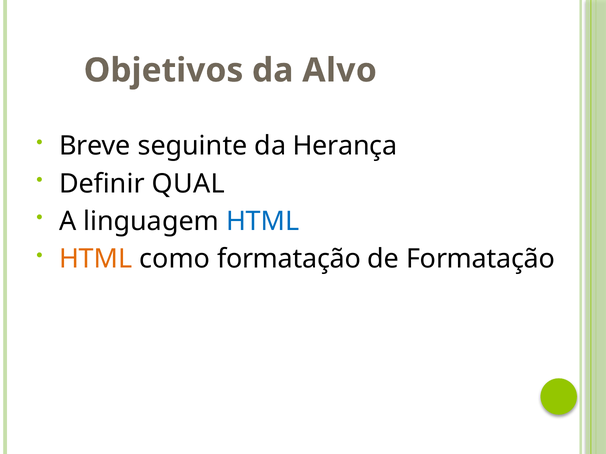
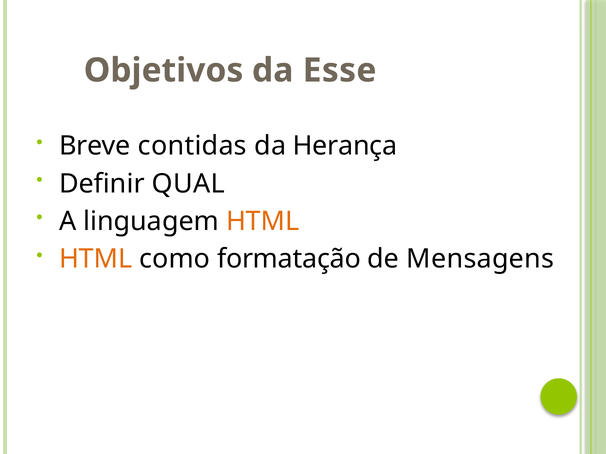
Alvo: Alvo -> Esse (340, 70)
seguinte: seguinte -> contidas (192, 146)
HTML colour: blue -> orange (263, 222)
de Formatação: Formatação -> Mensagens (480, 259)
